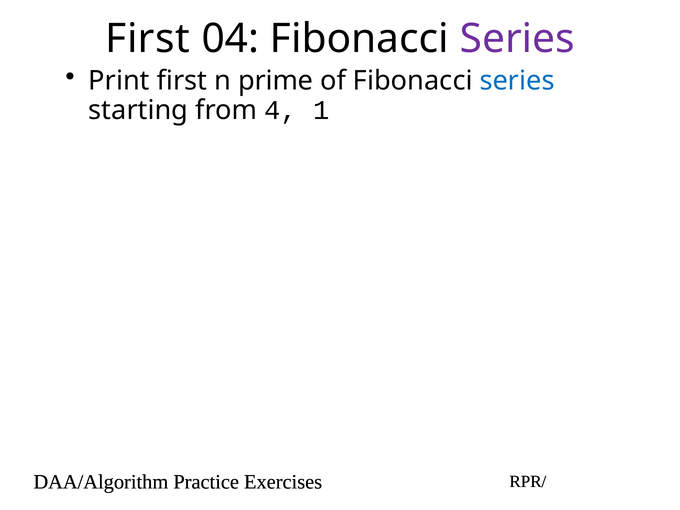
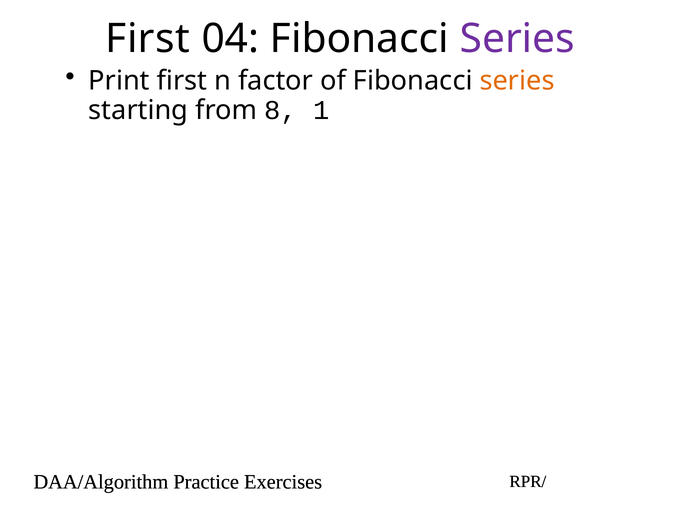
prime: prime -> factor (276, 81)
series colour: blue -> orange (517, 81)
4: 4 -> 8 (281, 110)
